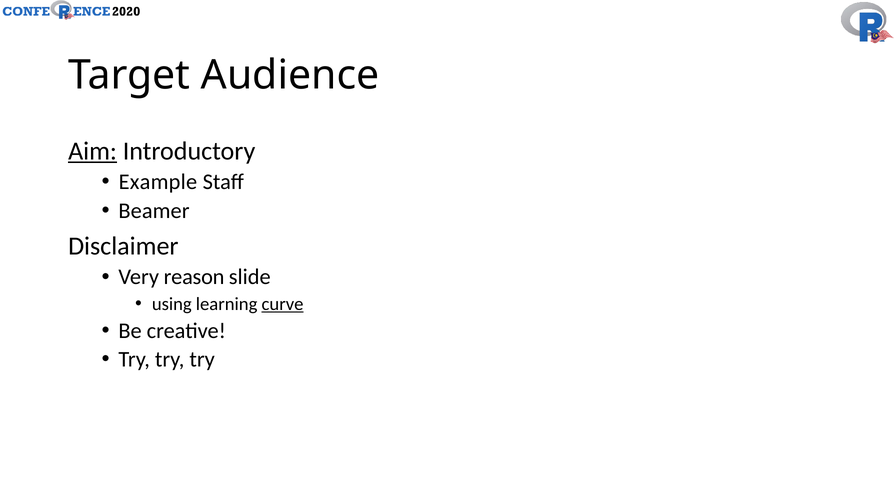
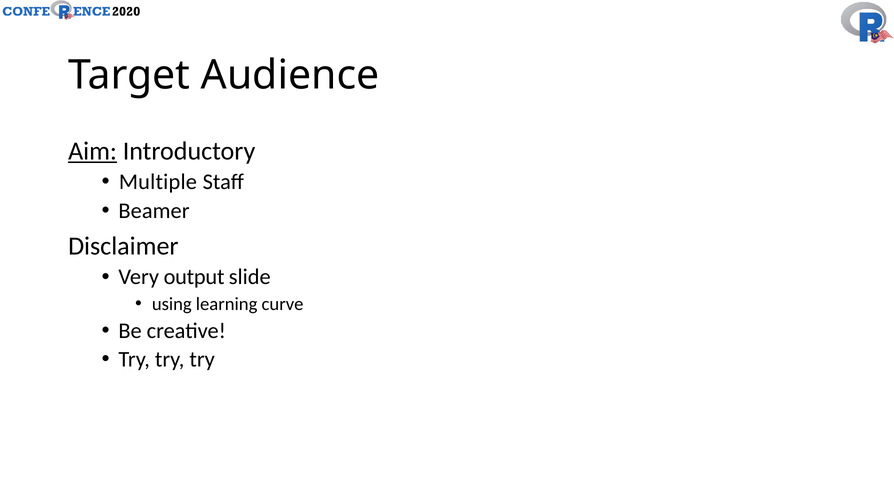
Example: Example -> Multiple (158, 182)
reason: reason -> output (194, 277)
curve underline: present -> none (283, 304)
